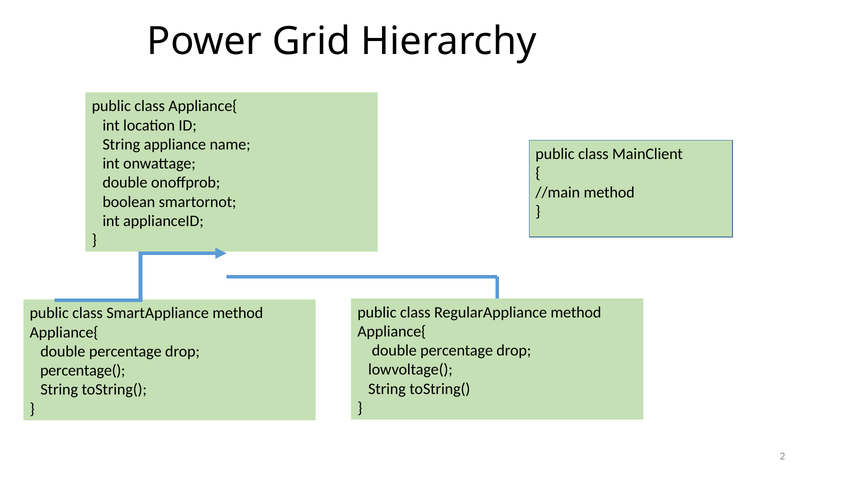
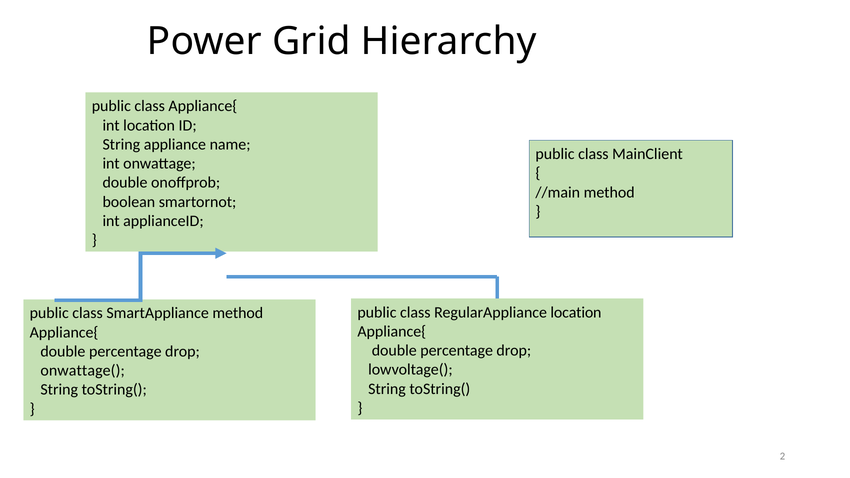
RegularAppliance method: method -> location (576, 312)
percentage(: percentage( -> onwattage( (83, 371)
